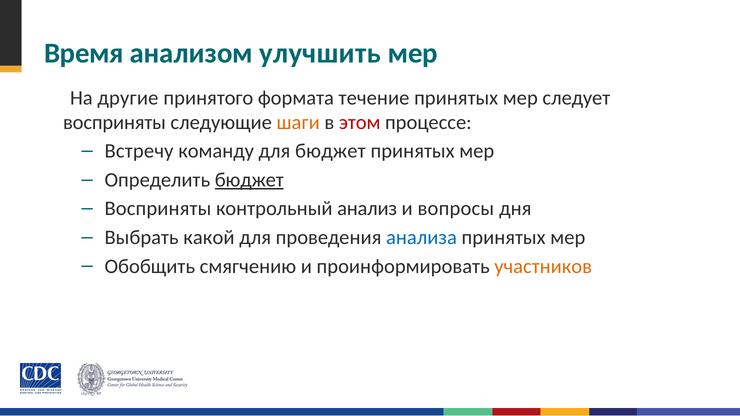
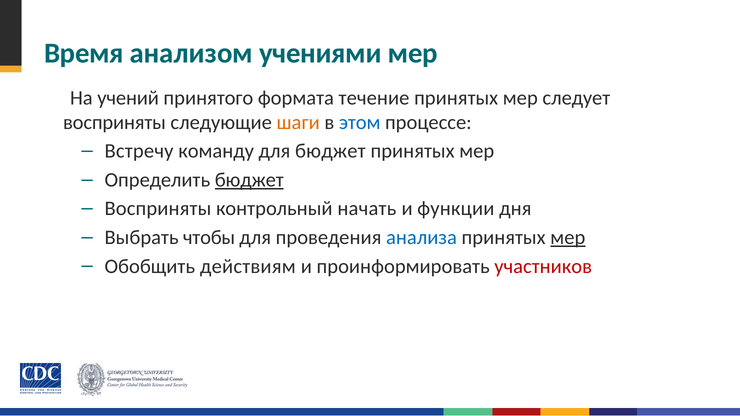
улучшить: улучшить -> учениями (320, 53)
другие: другие -> учений (128, 98)
этом colour: red -> blue (360, 122)
анализ: анализ -> начать (367, 209)
вопросы: вопросы -> функции (456, 209)
какой: какой -> чтобы (209, 238)
мер underline: none -> present (568, 238)
смягчению: смягчению -> действиям (248, 266)
участников colour: orange -> red (543, 266)
